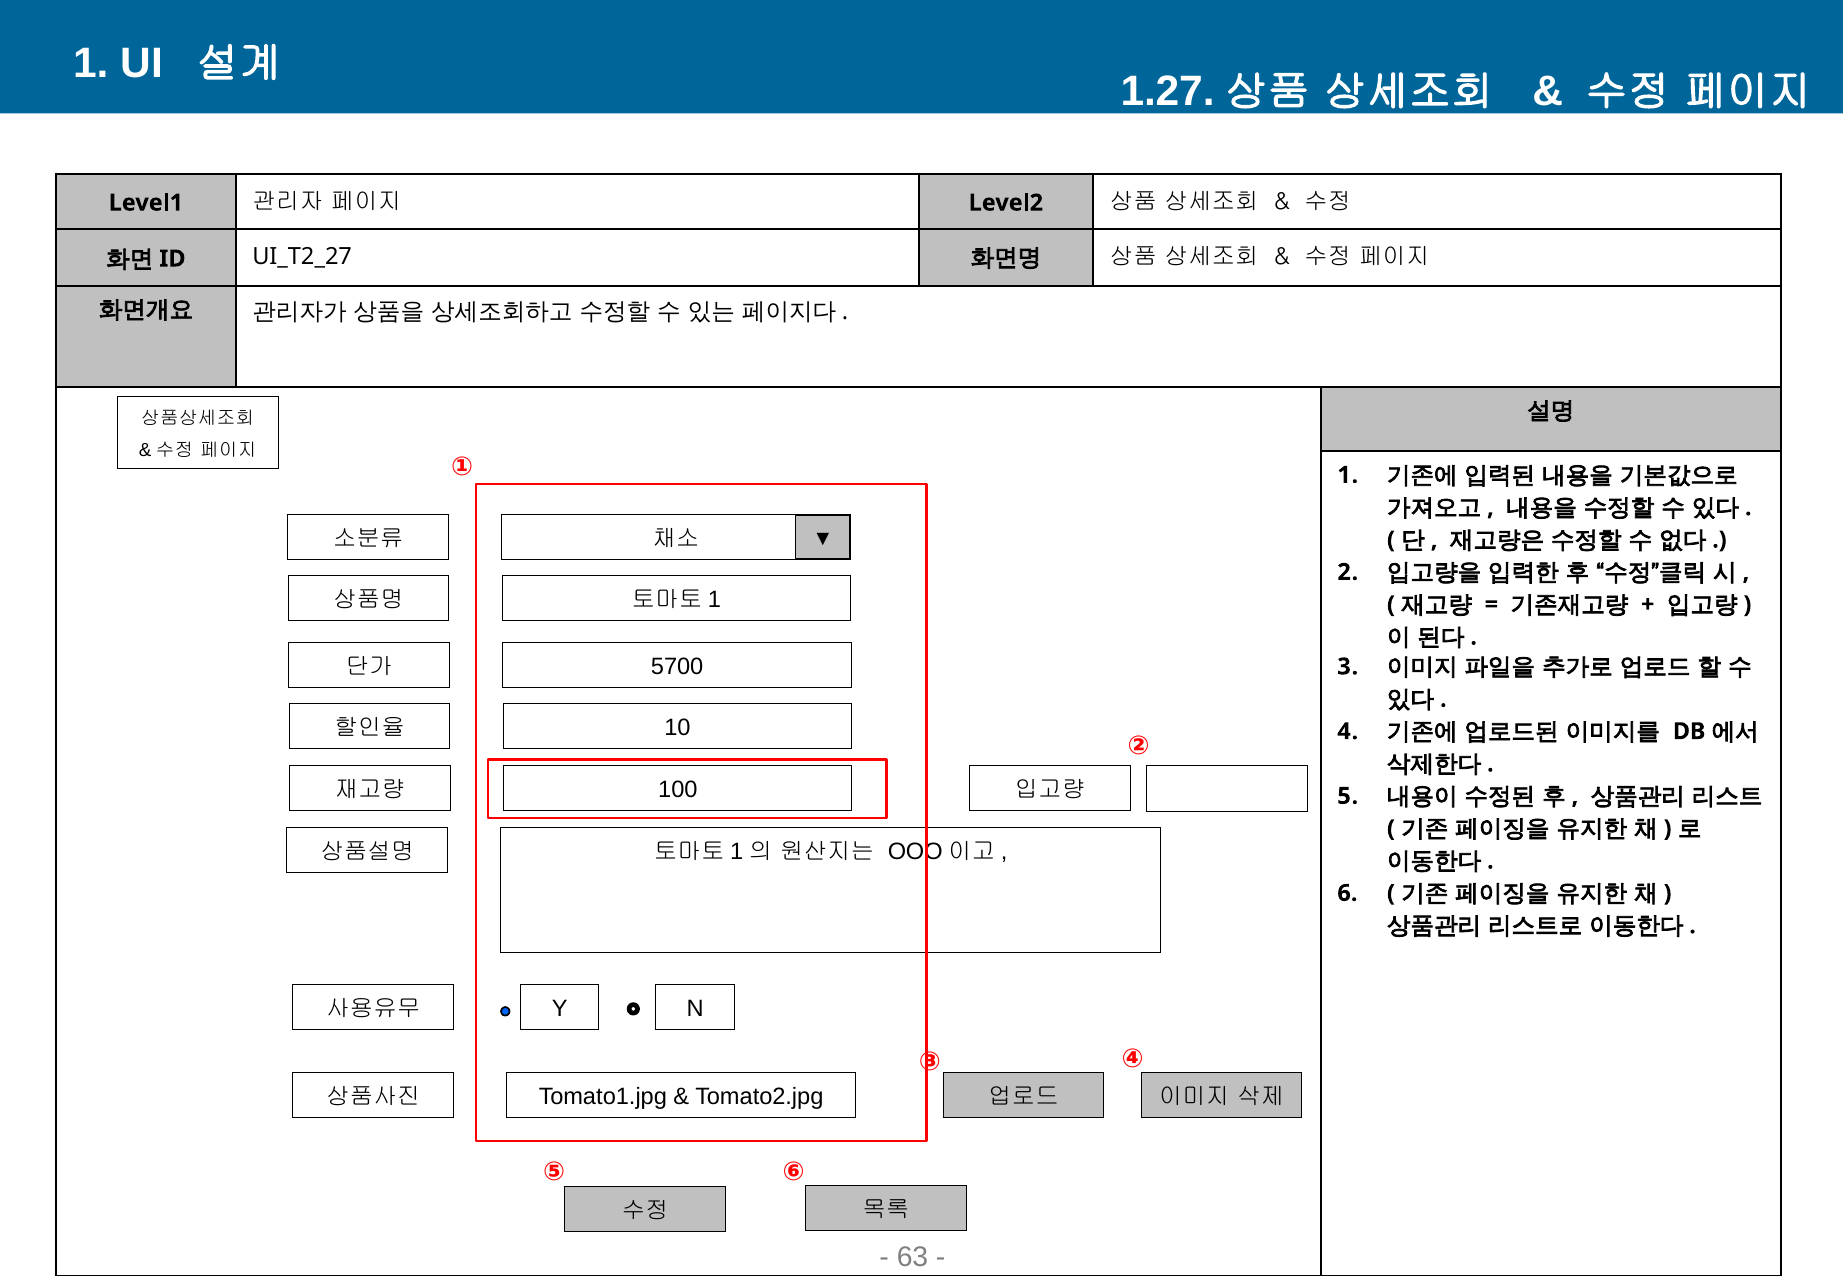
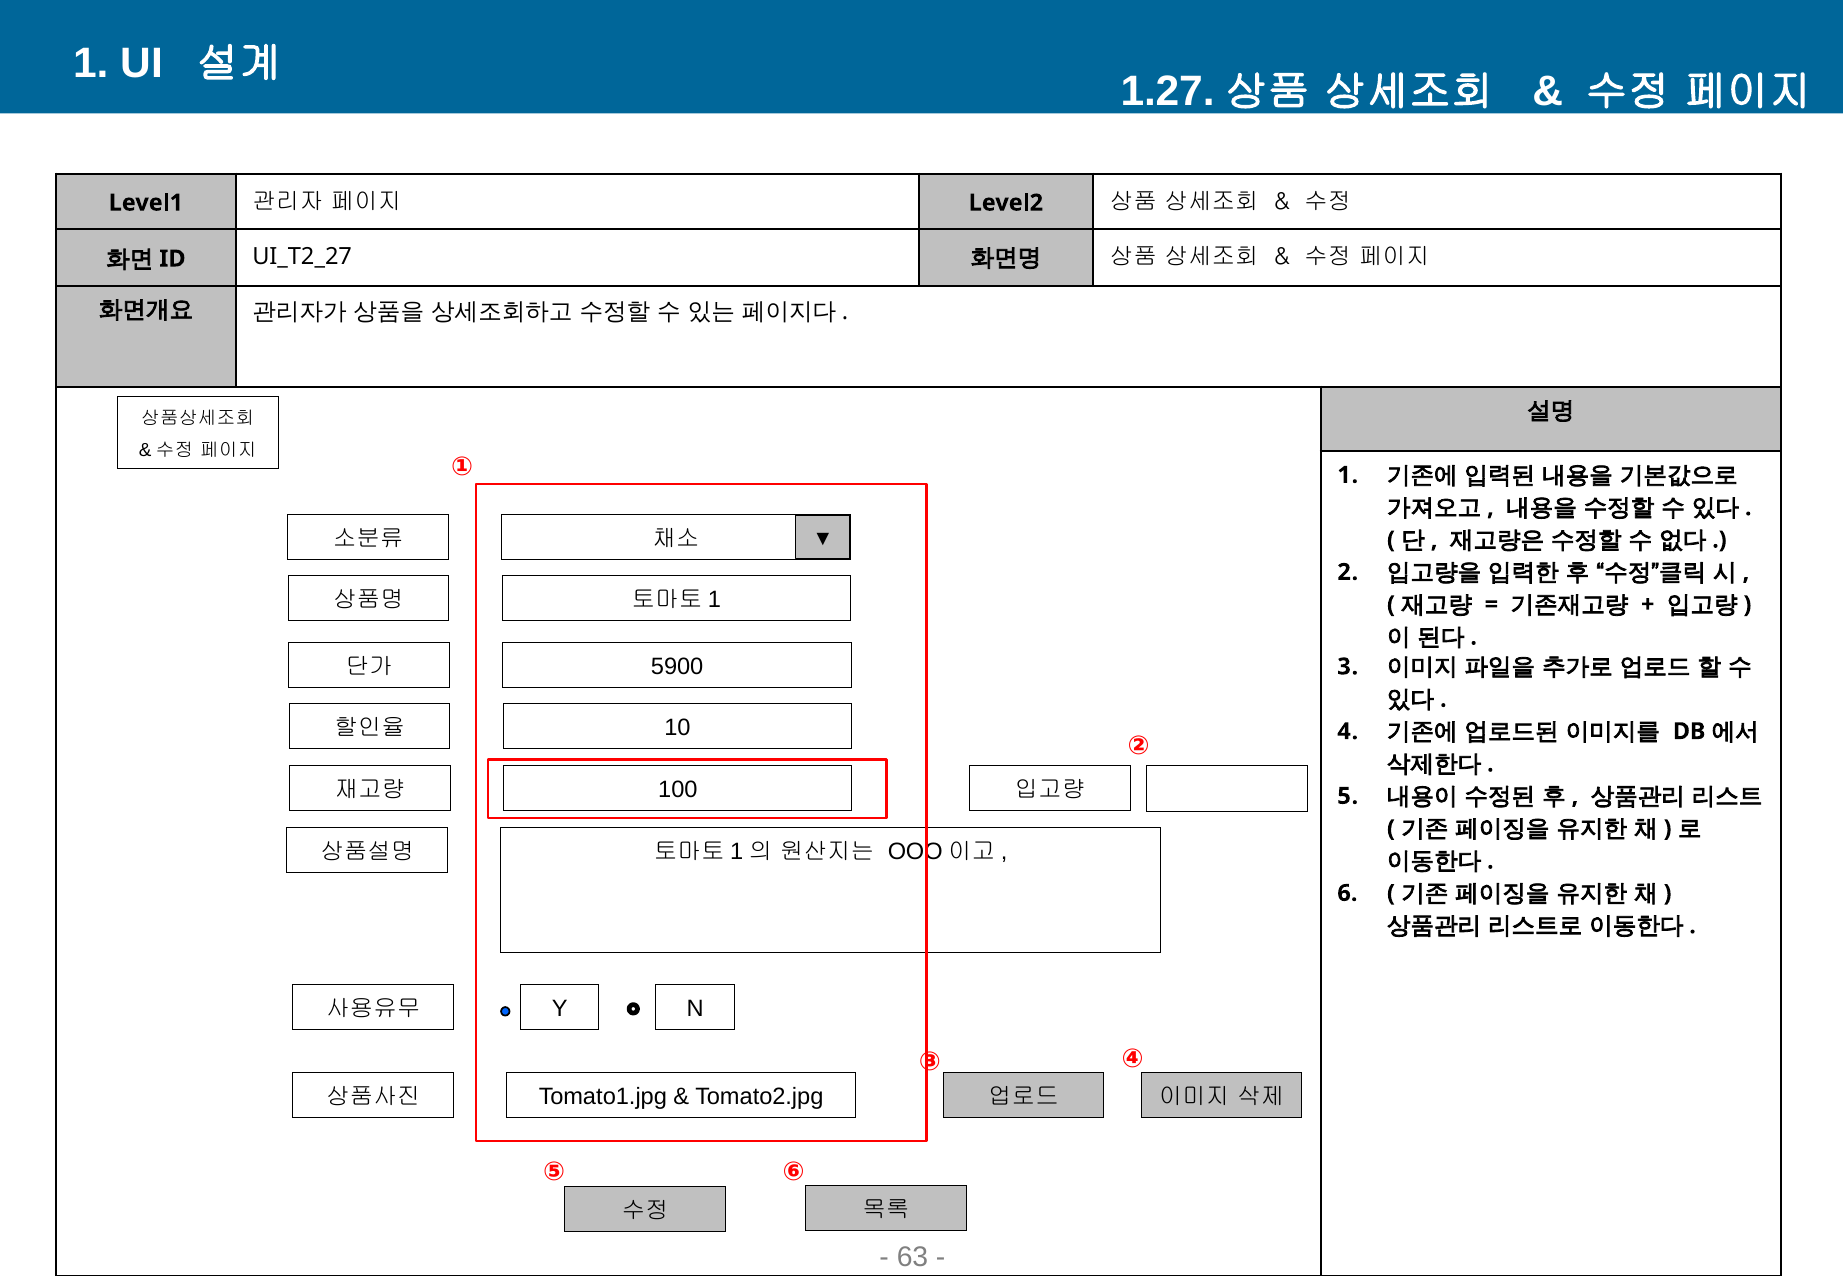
5700: 5700 -> 5900 (677, 666)
